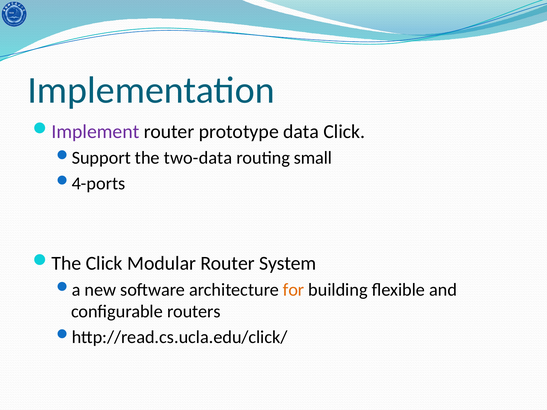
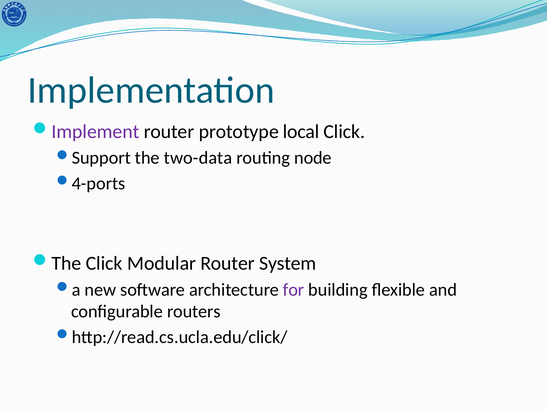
data: data -> local (301, 132)
small: small -> node (313, 158)
for colour: orange -> purple (294, 290)
